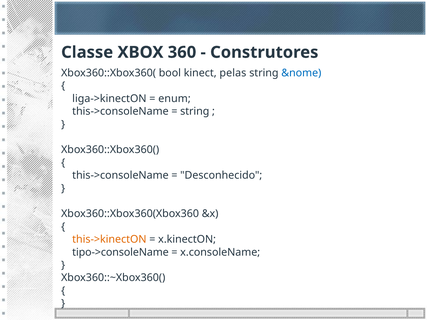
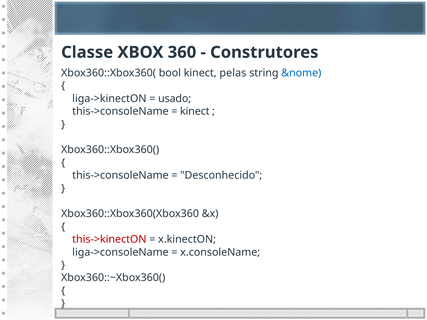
enum: enum -> usado (175, 99)
string: string -> kinect (195, 111)
this->kinectON colour: orange -> red (109, 240)
tipo->consoleName: tipo->consoleName -> liga->consoleName (120, 252)
